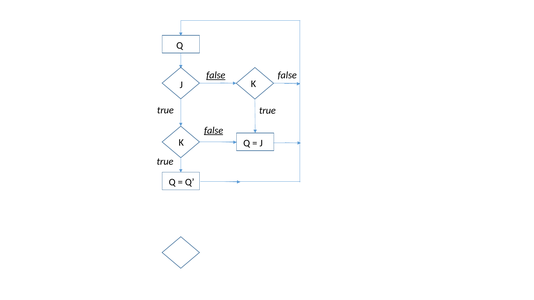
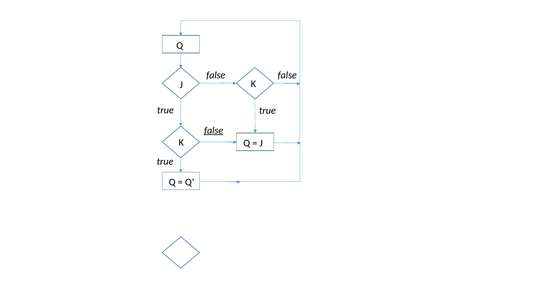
false underline: present -> none (216, 75)
